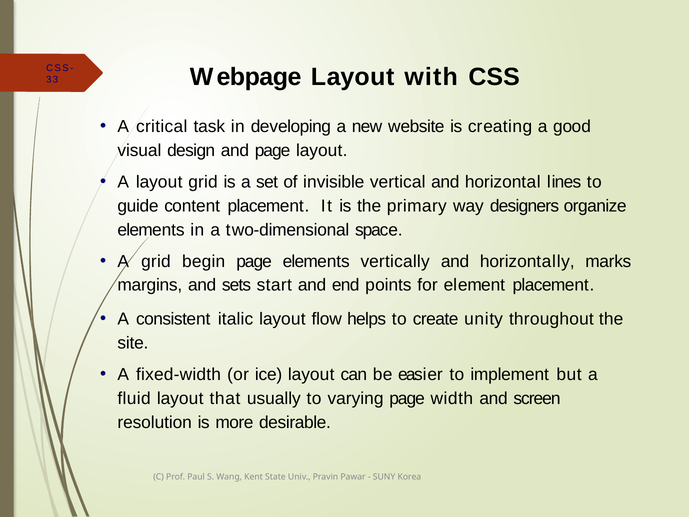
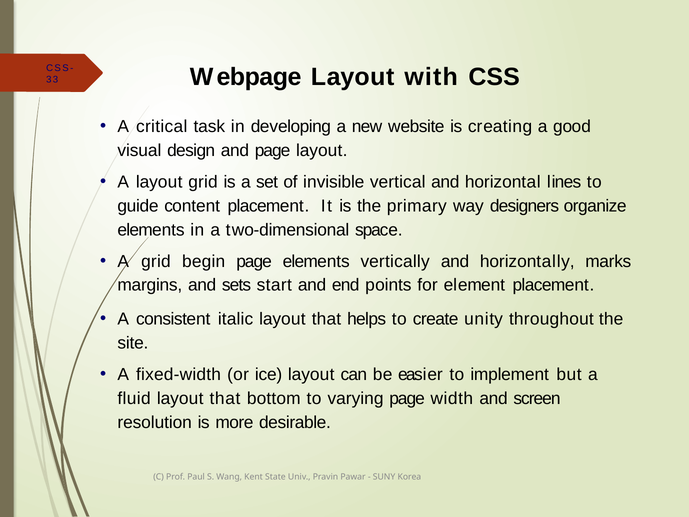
flow: flow -> that (326, 319)
usually: usually -> bottom (274, 398)
